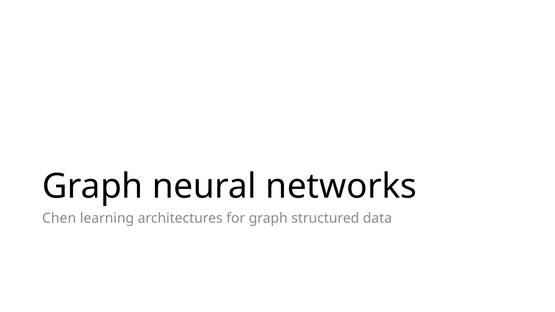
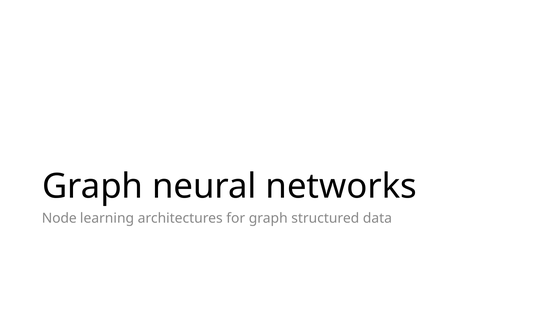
Chen: Chen -> Node (59, 218)
